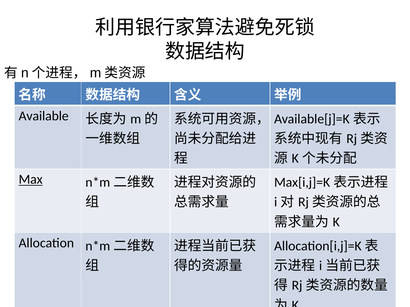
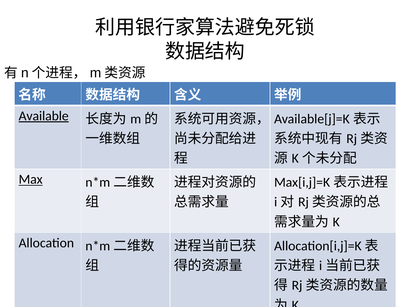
Available underline: none -> present (44, 116)
